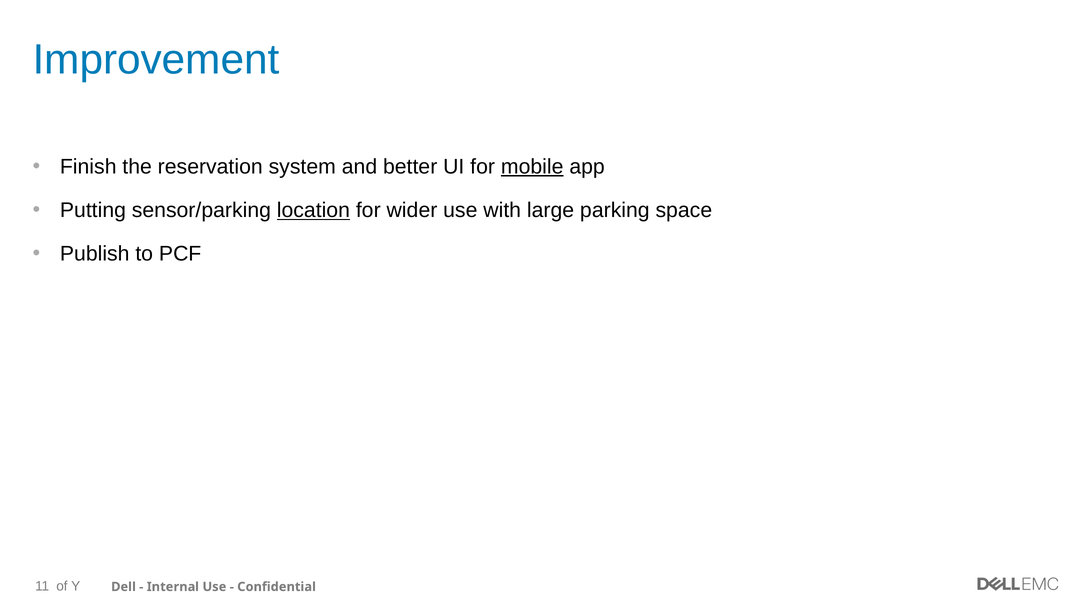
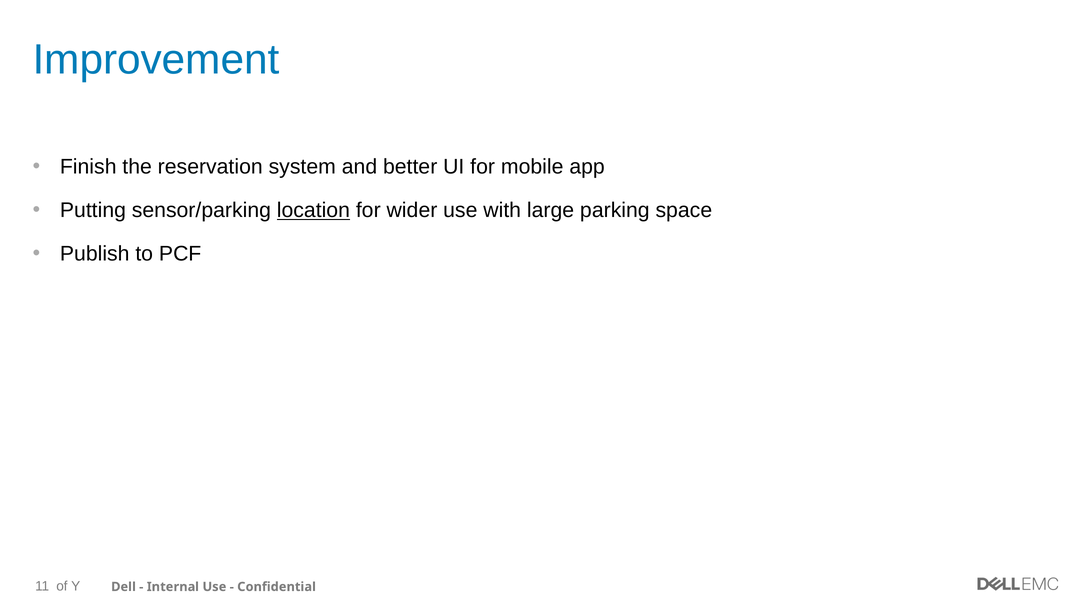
mobile underline: present -> none (532, 167)
